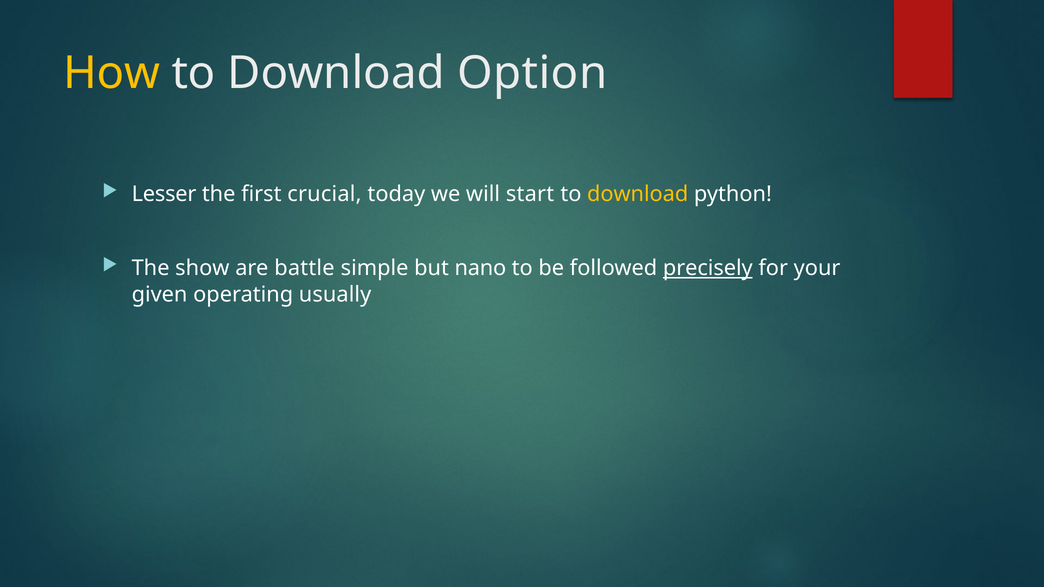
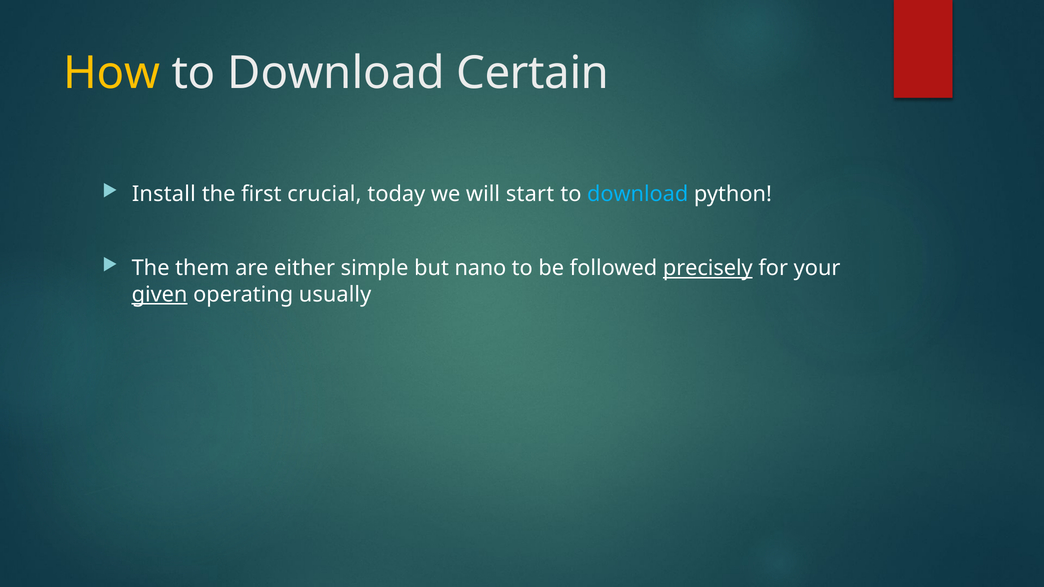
Option: Option -> Certain (533, 73)
Lesser: Lesser -> Install (164, 194)
download colour: yellow -> light blue (638, 194)
show: show -> them (202, 268)
battle: battle -> either (305, 268)
given underline: none -> present (160, 295)
